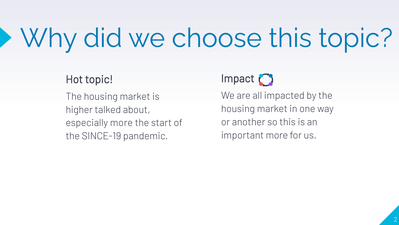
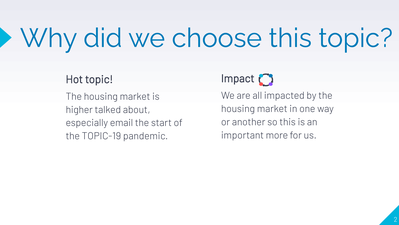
especially more: more -> email (121, 123)
SINCE-19: SINCE-19 -> TOPIC-19 (101, 136)
